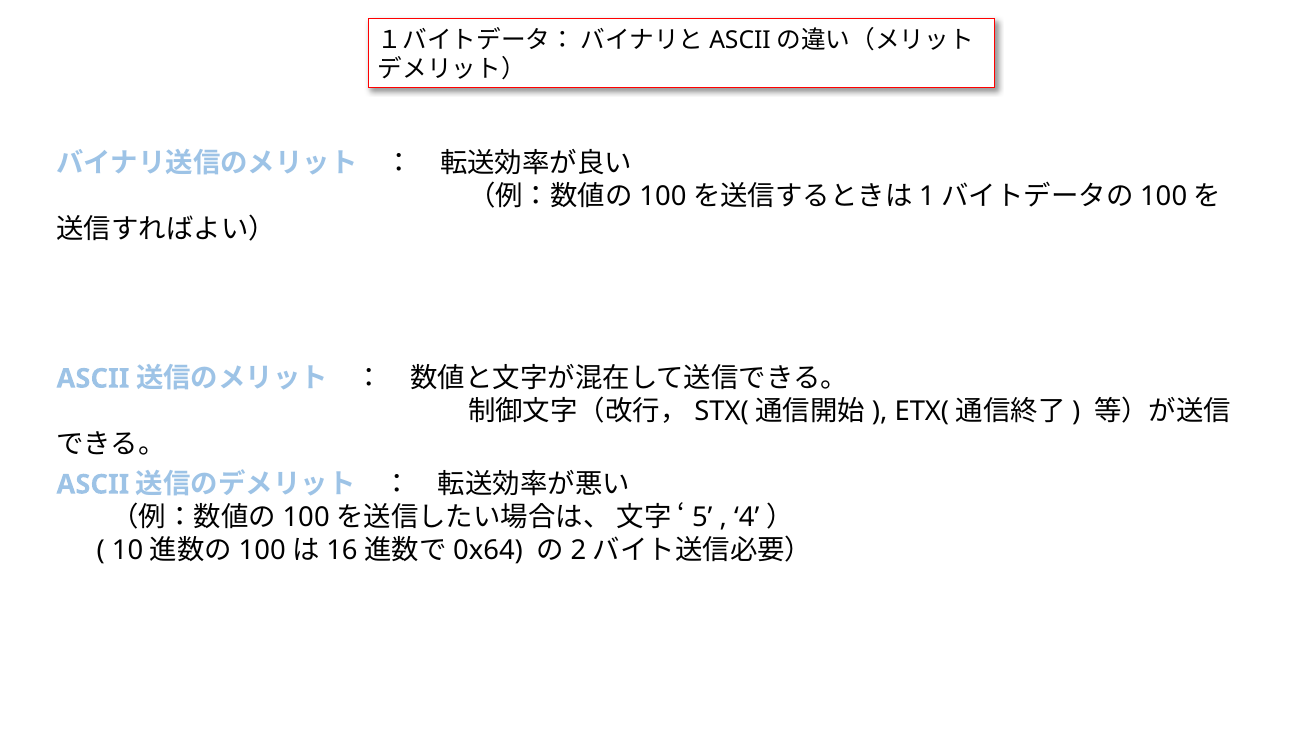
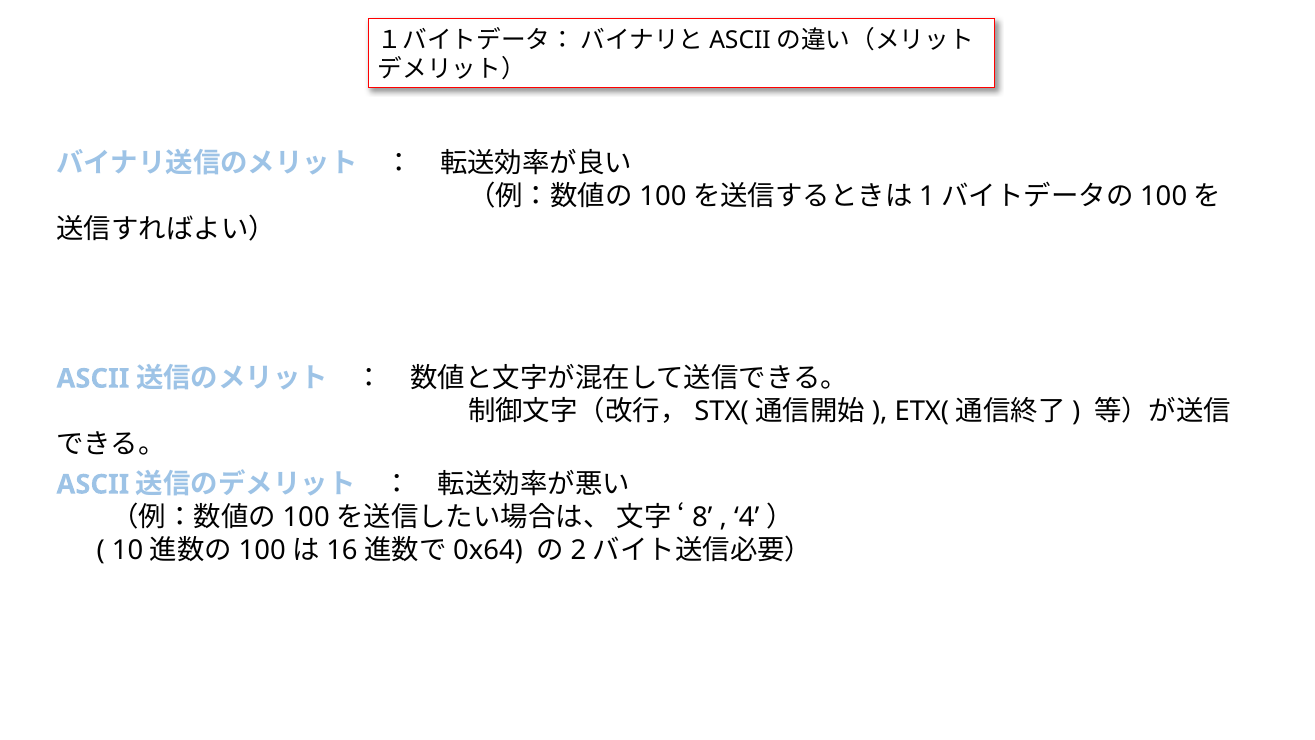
5: 5 -> 8 (702, 517)
